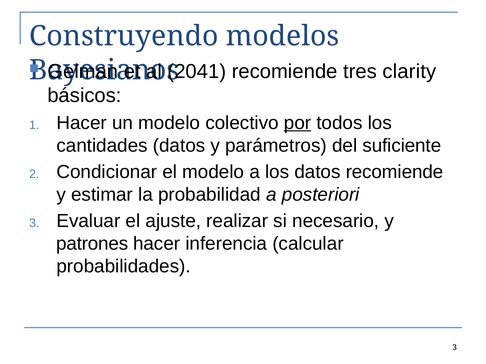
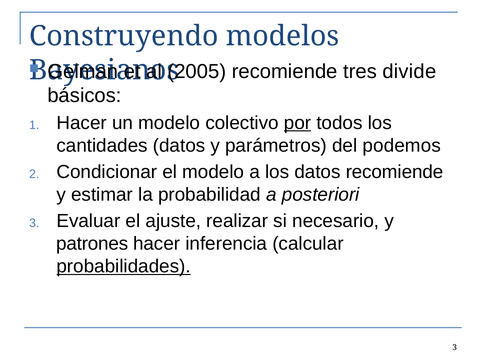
2041: 2041 -> 2005 (197, 71)
clarity: clarity -> divide (409, 71)
suficiente: suficiente -> podemos (402, 146)
probabilidades underline: none -> present (124, 267)
